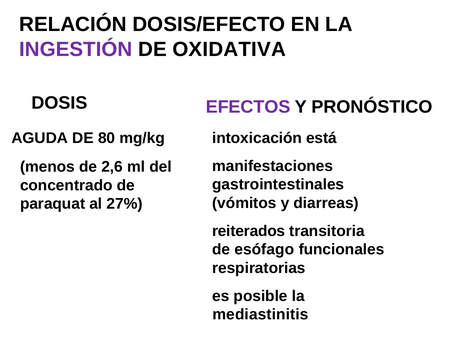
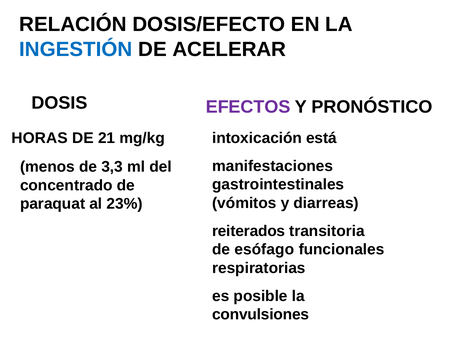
INGESTIÓN colour: purple -> blue (76, 49)
OXIDATIVA: OXIDATIVA -> ACELERAR (229, 49)
AGUDA: AGUDA -> HORAS (40, 138)
80: 80 -> 21 (107, 138)
2,6: 2,6 -> 3,3 (112, 167)
27%: 27% -> 23% (125, 204)
mediastinitis: mediastinitis -> convulsiones (261, 315)
